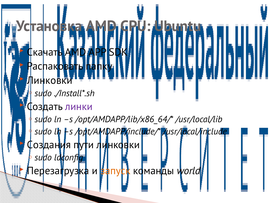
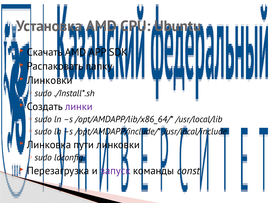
Создания: Создания -> Линковка (49, 144)
запуск colour: orange -> purple (115, 171)
world: world -> const (189, 171)
